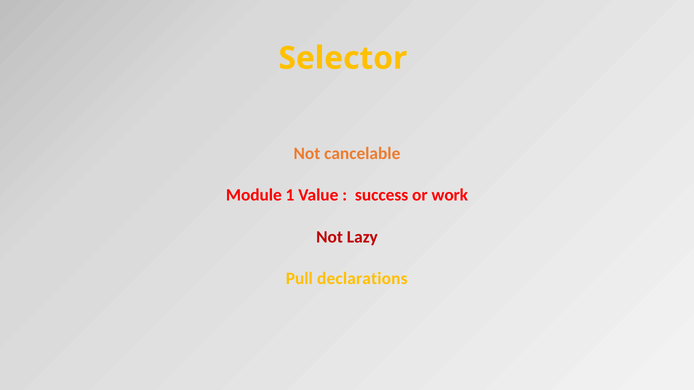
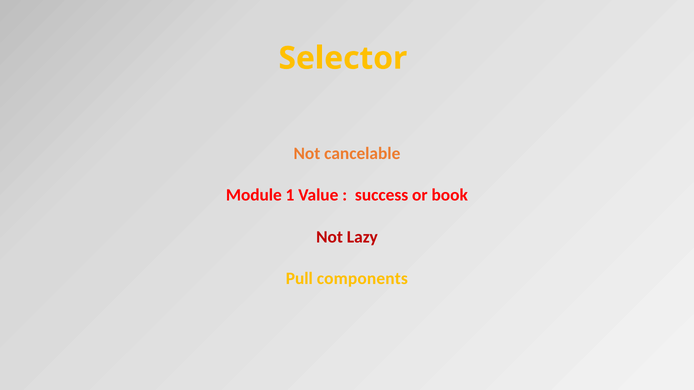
work: work -> book (450, 195)
declarations: declarations -> components (362, 279)
